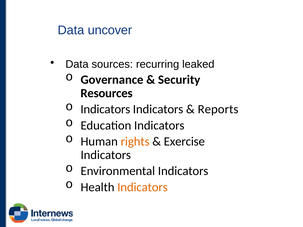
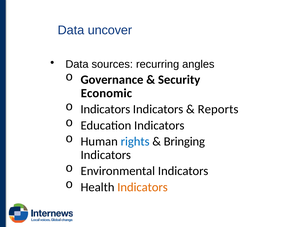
leaked: leaked -> angles (198, 64)
Resources: Resources -> Economic (106, 93)
rights colour: orange -> blue (135, 142)
Exercise: Exercise -> Bringing (184, 142)
